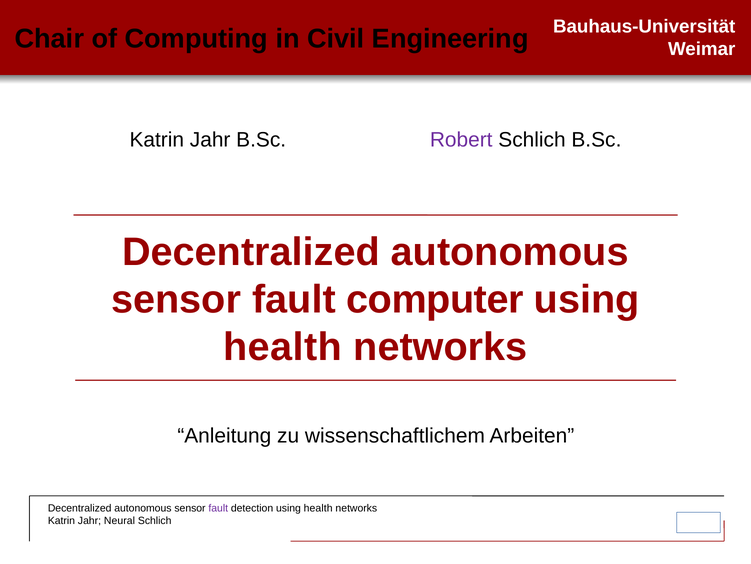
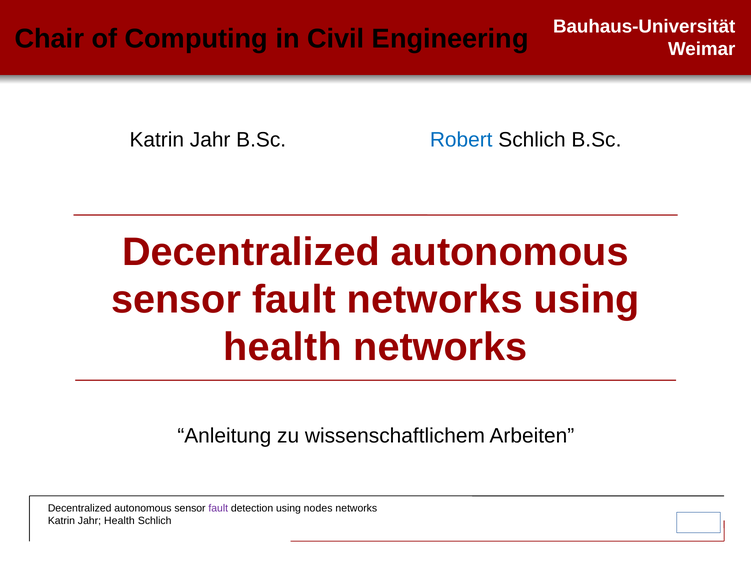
Robert colour: purple -> blue (461, 140)
fault computer: computer -> networks (435, 299)
detection using health: health -> nodes (318, 507)
Jahr Neural: Neural -> Health (119, 520)
